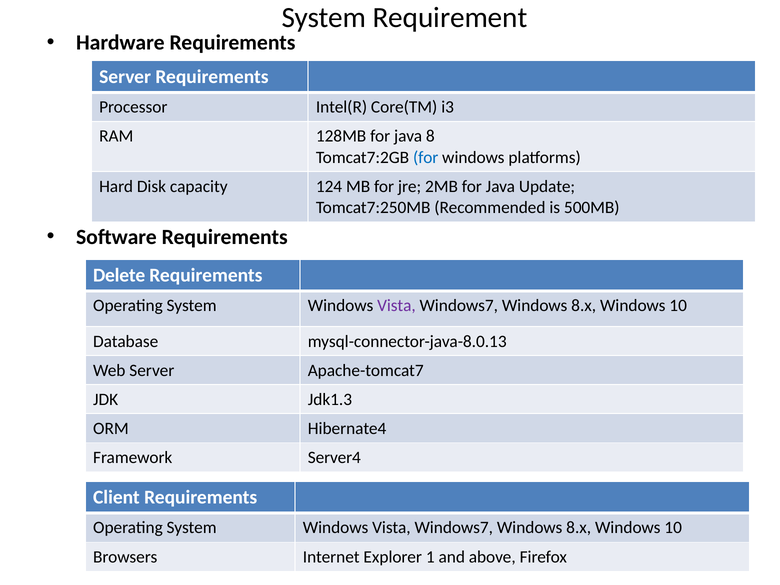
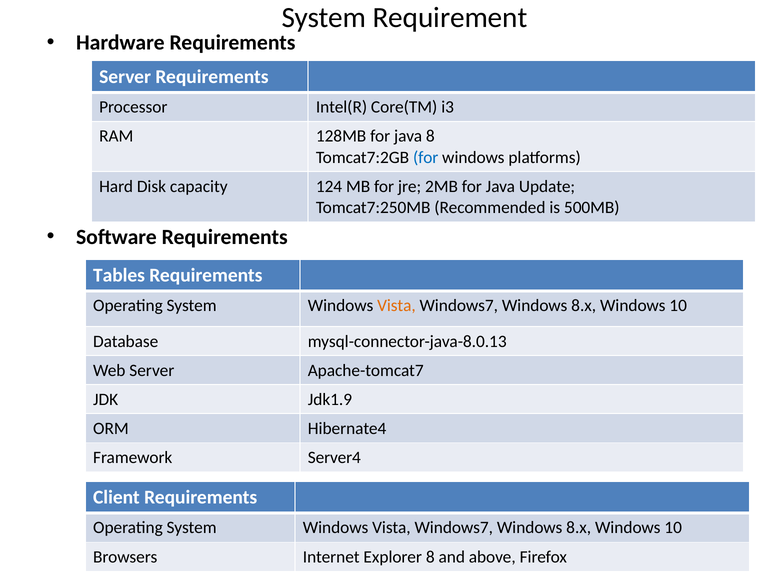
Delete: Delete -> Tables (119, 275)
Vista colour: purple -> orange (396, 306)
Jdk1.3: Jdk1.3 -> Jdk1.9 (330, 399)
Explorer 1: 1 -> 8 (430, 557)
